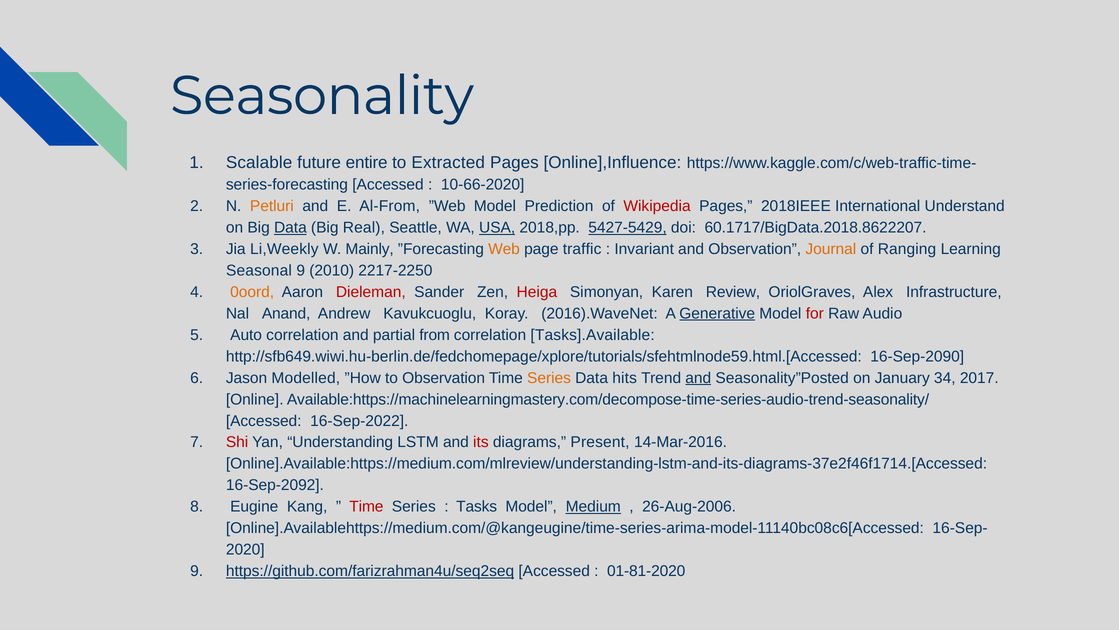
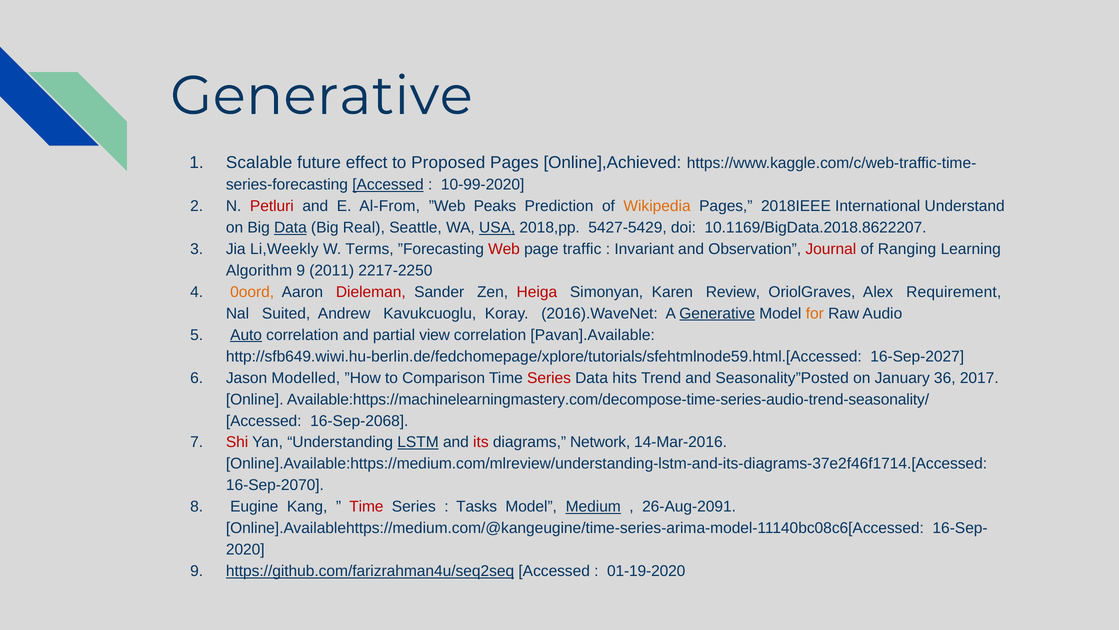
Seasonality: Seasonality -> Generative (321, 96)
entire: entire -> effect (367, 162)
Extracted: Extracted -> Proposed (448, 162)
Online],Influence: Online],Influence -> Online],Achieved (612, 162)
Accessed underline: none -> present (388, 185)
10-66-2020: 10-66-2020 -> 10-99-2020 (483, 185)
Petluri colour: orange -> red (272, 206)
”Web Model: Model -> Peaks (495, 206)
Wikipedia colour: red -> orange (657, 206)
5427-5429 underline: present -> none (628, 227)
60.1717/BigData.2018.8622207: 60.1717/BigData.2018.8622207 -> 10.1169/BigData.2018.8622207 (815, 227)
Mainly: Mainly -> Terms (370, 249)
Web colour: orange -> red (504, 249)
Journal colour: orange -> red (831, 249)
Seasonal: Seasonal -> Algorithm (259, 270)
2010: 2010 -> 2011 (332, 270)
Infrastructure: Infrastructure -> Requirement (954, 292)
Anand: Anand -> Suited (286, 313)
for colour: red -> orange (815, 313)
Auto underline: none -> present (246, 335)
from: from -> view (435, 335)
Tasks].Available: Tasks].Available -> Pavan].Available (593, 335)
16-Sep-2090: 16-Sep-2090 -> 16-Sep-2027 (917, 356)
to Observation: Observation -> Comparison (444, 378)
Series colour: orange -> red (549, 378)
and underline: present -> none (698, 378)
34: 34 -> 36 (945, 378)
16-Sep-2022: 16-Sep-2022 -> 16-Sep-2068 (359, 421)
LSTM underline: none -> present (418, 442)
Present: Present -> Network (600, 442)
16-Sep-2092: 16-Sep-2092 -> 16-Sep-2070 (275, 485)
26-Aug-2006: 26-Aug-2006 -> 26-Aug-2091 (689, 506)
01-81-2020: 01-81-2020 -> 01-19-2020 (646, 571)
